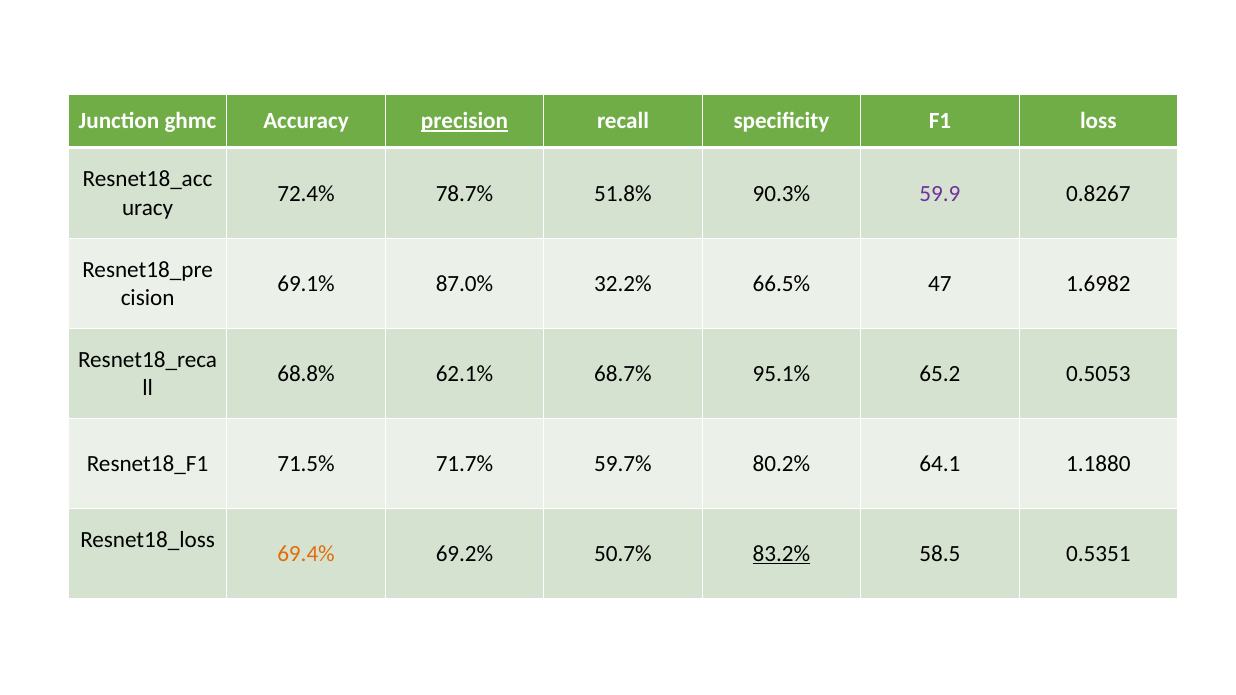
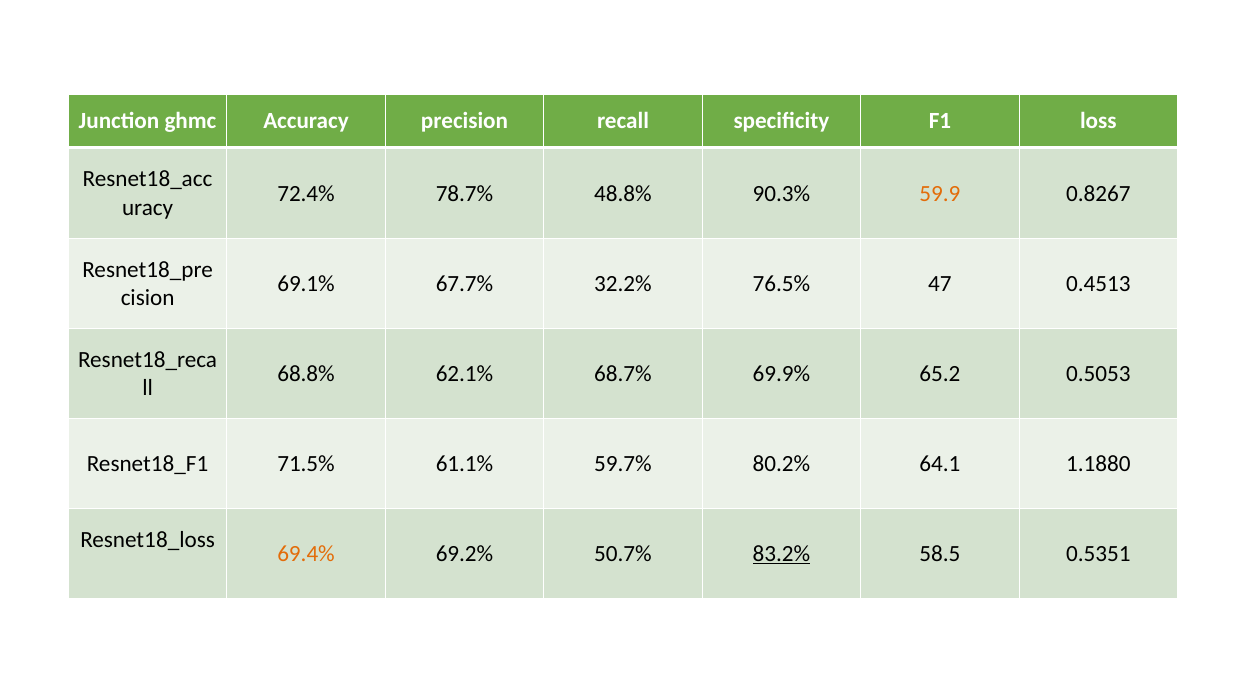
precision underline: present -> none (464, 121)
51.8%: 51.8% -> 48.8% (623, 193)
59.9 colour: purple -> orange (940, 193)
87.0%: 87.0% -> 67.7% (464, 284)
66.5%: 66.5% -> 76.5% (781, 284)
1.6982: 1.6982 -> 0.4513 (1098, 284)
95.1%: 95.1% -> 69.9% (781, 374)
71.7%: 71.7% -> 61.1% (464, 464)
